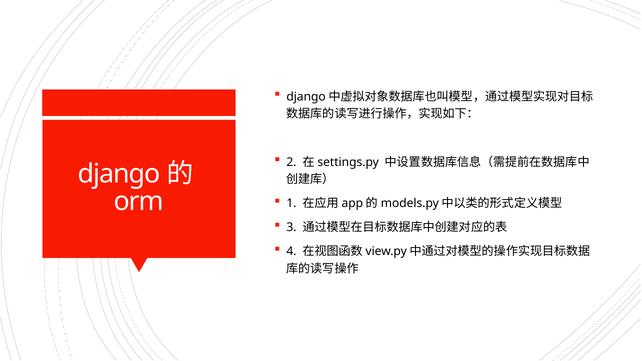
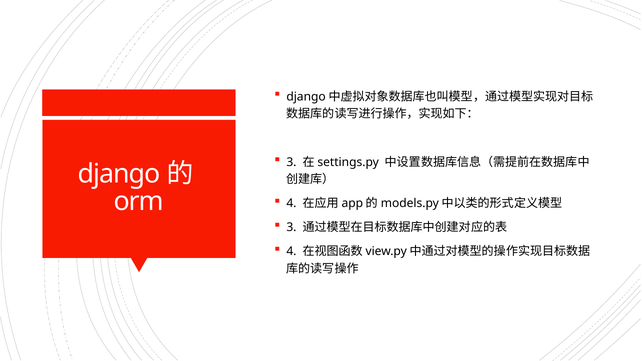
2: 2 -> 3 (291, 162)
1: 1 -> 4 (291, 203)
